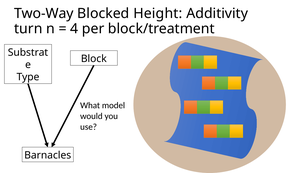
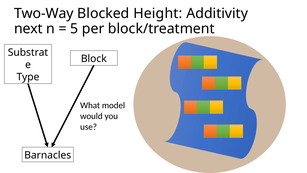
turn: turn -> next (28, 29)
4: 4 -> 5 (74, 29)
